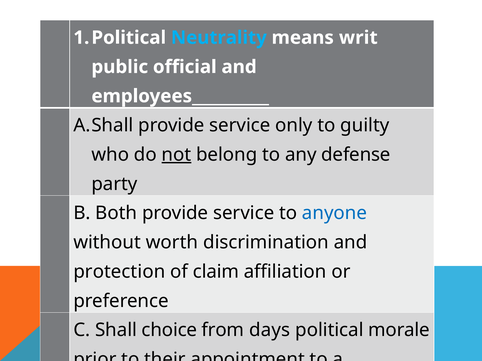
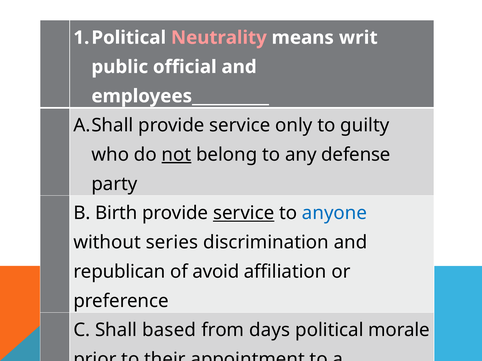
Neutrality colour: light blue -> pink (219, 38)
Both: Both -> Birth (116, 213)
service underline: none -> present (244, 213)
worth: worth -> series (172, 243)
protection: protection -> republican (119, 272)
claim: claim -> avoid (216, 272)
choice: choice -> based (169, 331)
